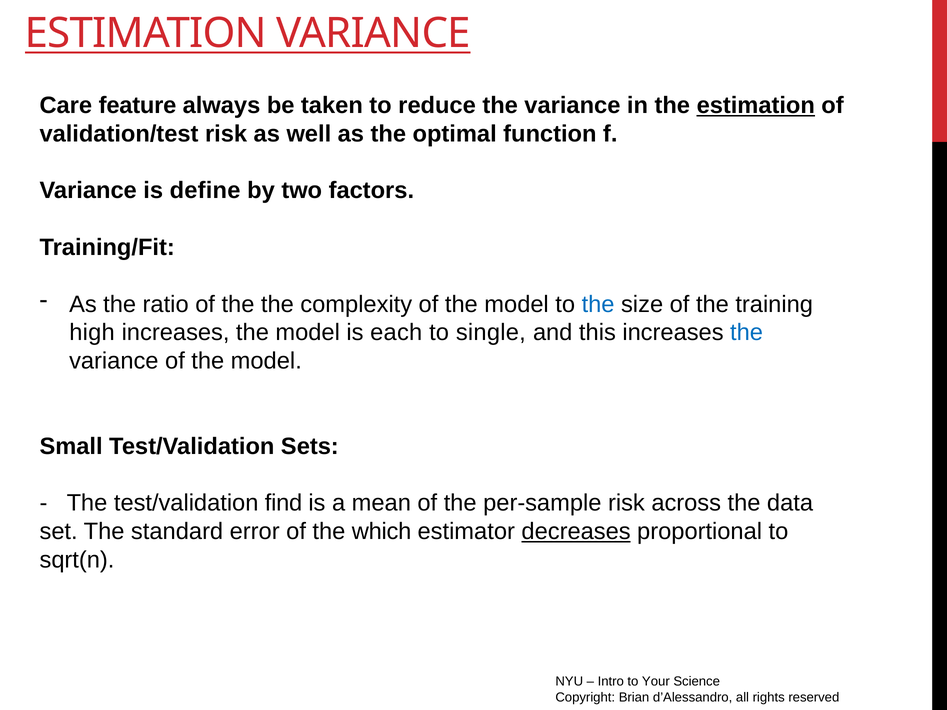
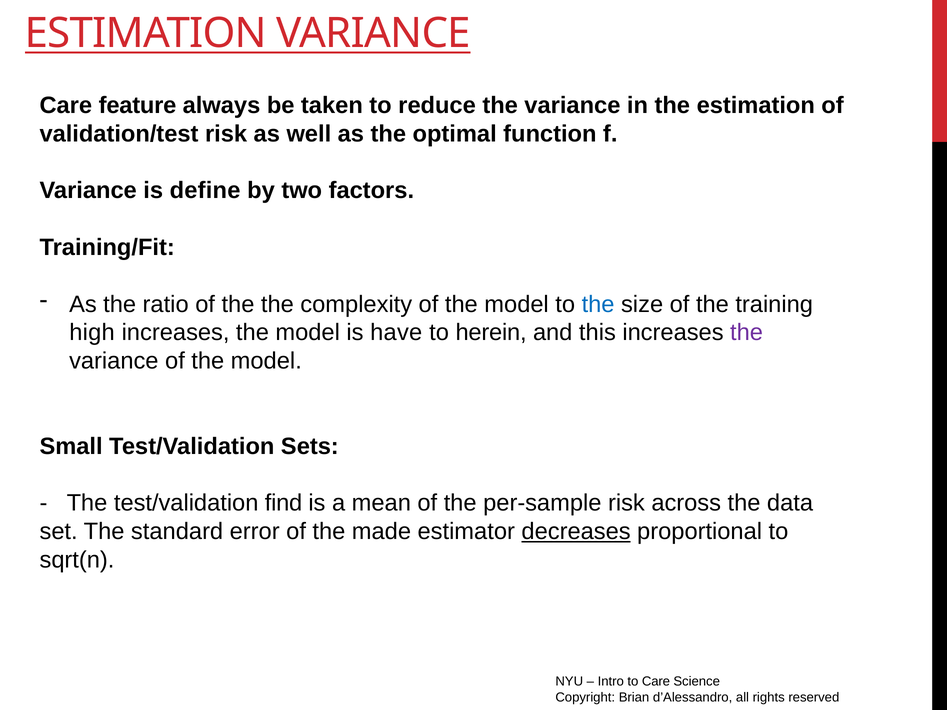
estimation underline: present -> none (756, 105)
each: each -> have (396, 333)
single: single -> herein (491, 333)
the colour: blue -> purple (747, 333)
which: which -> made (381, 532)
to Your: Your -> Care (656, 682)
